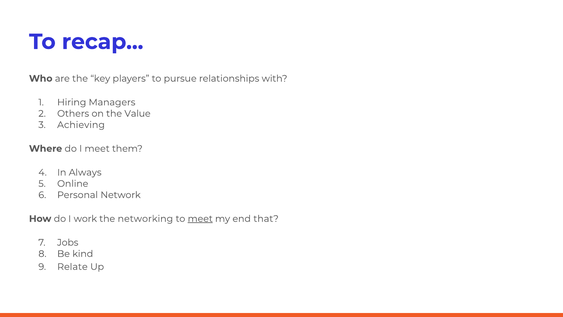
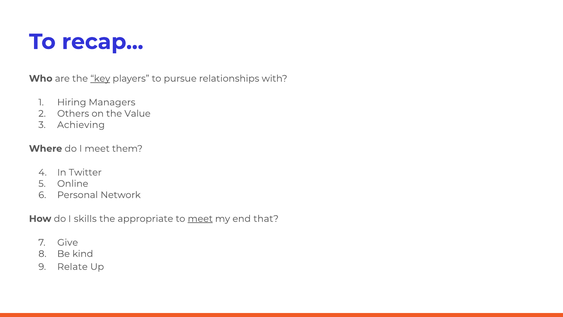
key underline: none -> present (100, 78)
Always: Always -> Twitter (85, 172)
work: work -> skills (85, 219)
networking: networking -> appropriate (145, 219)
Jobs: Jobs -> Give (68, 242)
